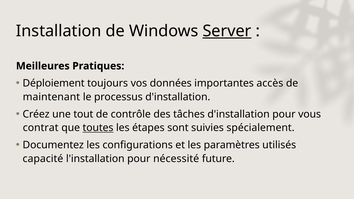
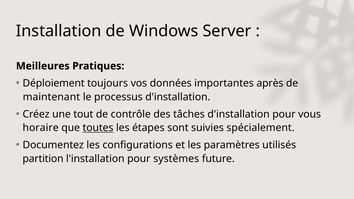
Server underline: present -> none (227, 31)
accès: accès -> après (270, 83)
contrat: contrat -> horaire (41, 128)
capacité: capacité -> partition (43, 159)
nécessité: nécessité -> systèmes (176, 159)
